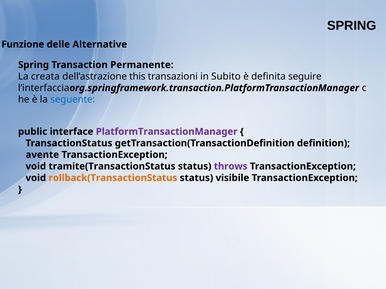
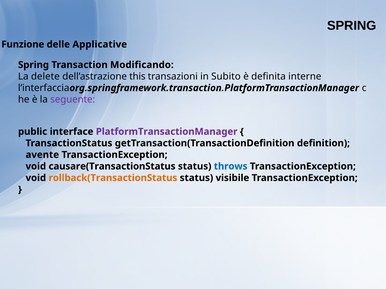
Alternative: Alternative -> Applicative (100, 44)
Permanente: Permanente -> Modificando (142, 65)
creata: creata -> delete (45, 77)
seguire: seguire -> interne (305, 77)
seguente colour: blue -> purple (73, 100)
tramite(TransactionStatus: tramite(TransactionStatus -> causare(TransactionStatus (112, 167)
throws colour: purple -> blue (231, 167)
